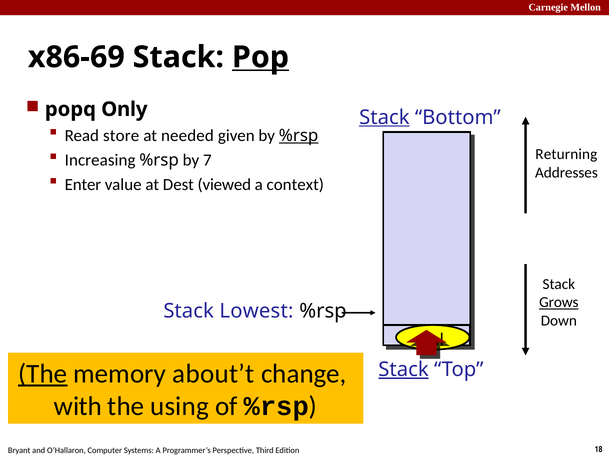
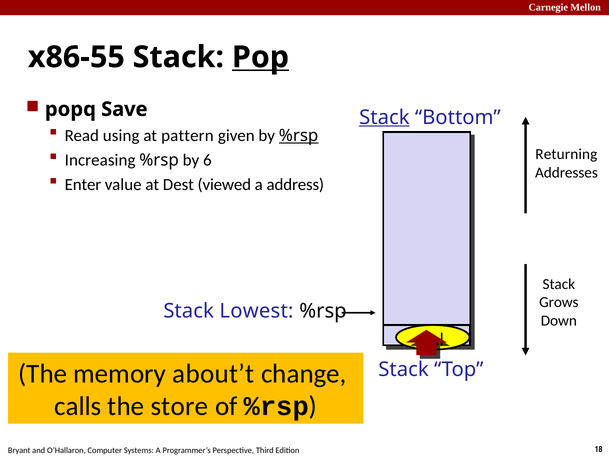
x86-69: x86-69 -> x86-55 (76, 57)
Only: Only -> Save (124, 109)
store: store -> using (121, 136)
needed: needed -> pattern (187, 136)
7: 7 -> 6 (207, 160)
context: context -> address (295, 185)
Grows underline: present -> none (559, 302)
The underline: present -> none (43, 374)
Stack underline: present -> none (404, 369)
with: with -> calls (78, 406)
using: using -> store (180, 406)
